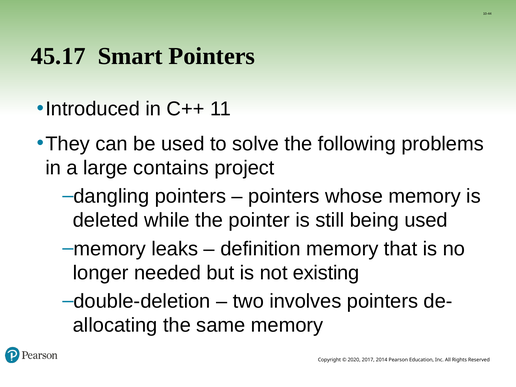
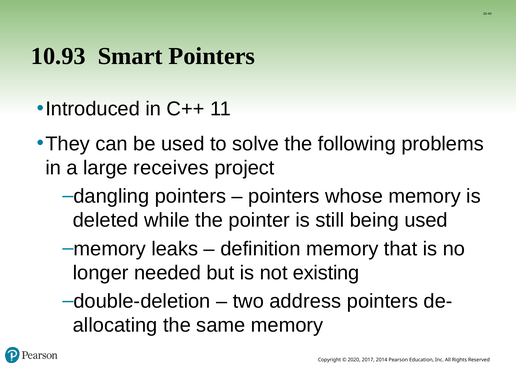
45.17: 45.17 -> 10.93 (58, 56)
contains: contains -> receives (171, 168)
involves: involves -> address (305, 301)
